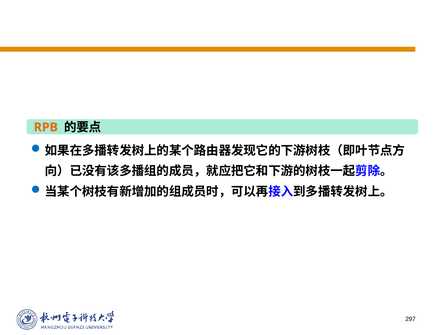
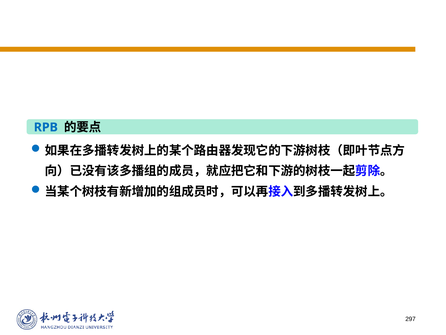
RPB colour: orange -> blue (46, 127)
